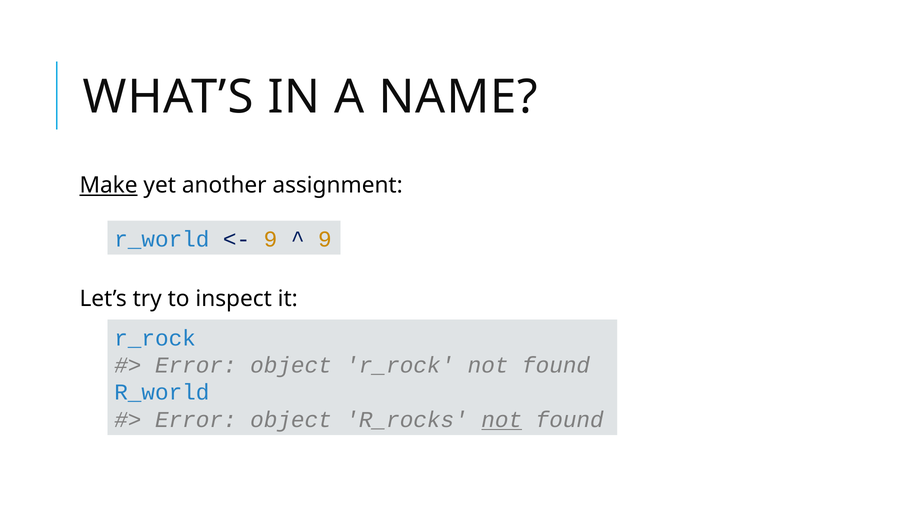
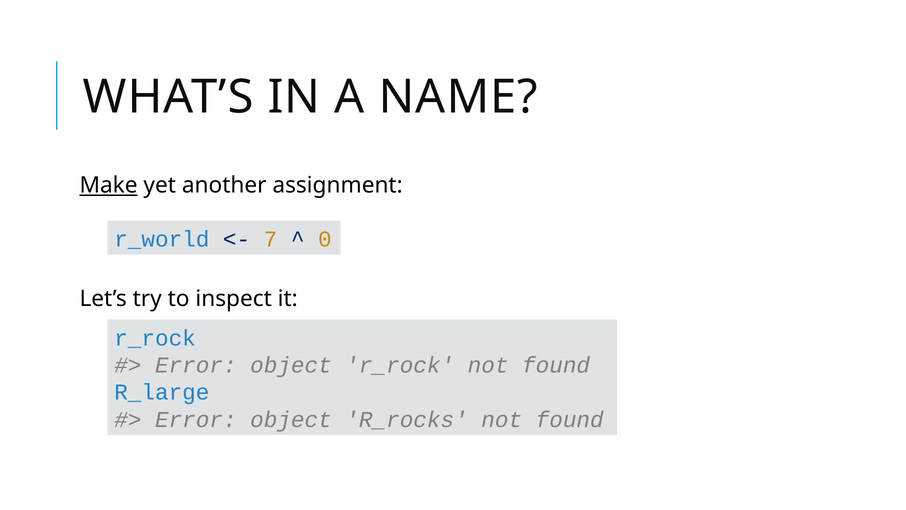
9: 9 -> 7 (271, 239)
9: 9 -> 0 (325, 239)
R_world: R_world -> R_large (162, 392)
not underline: present -> none (502, 419)
